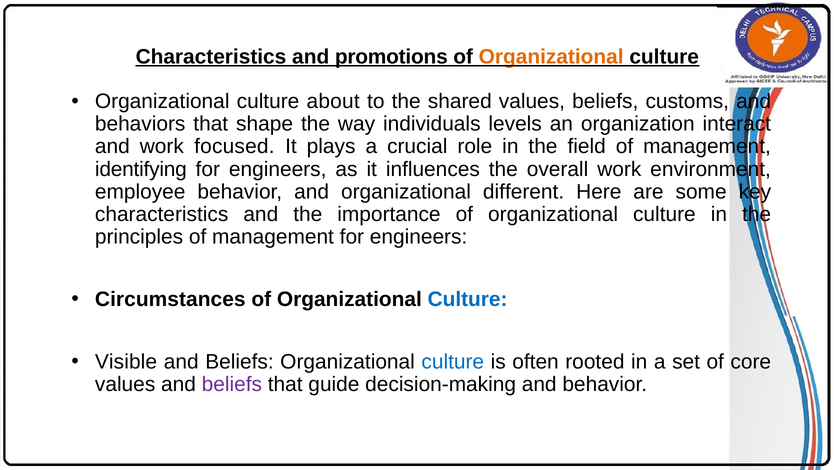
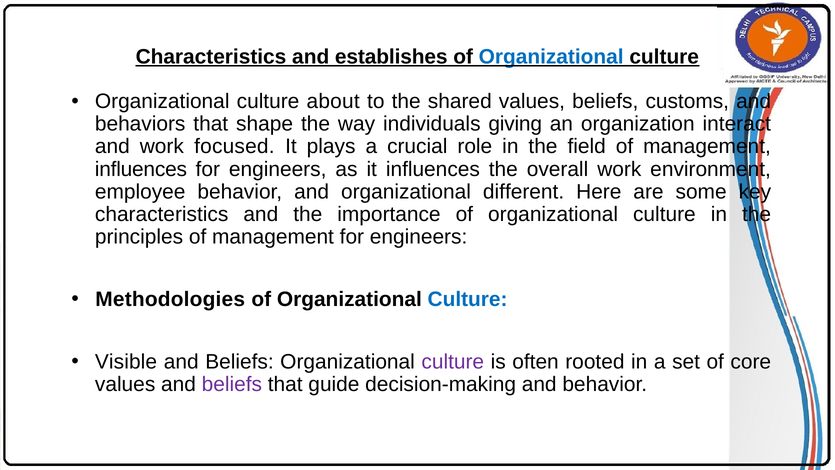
promotions: promotions -> establishes (391, 57)
Organizational colour: orange -> blue (551, 57)
levels: levels -> giving (515, 124)
identifying: identifying -> influences (141, 169)
Circumstances: Circumstances -> Methodologies (170, 299)
culture colour: blue -> purple (453, 362)
